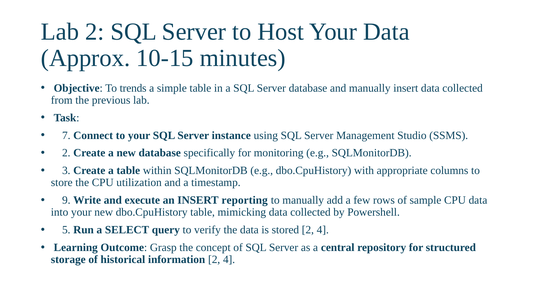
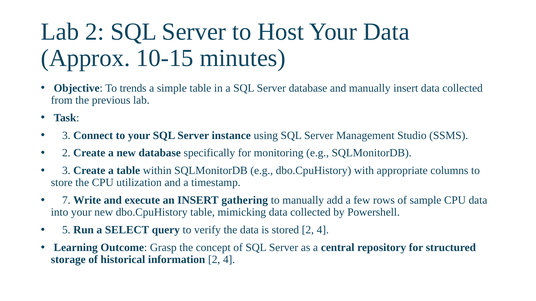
7: 7 -> 3 (66, 136)
9: 9 -> 7 (66, 201)
reporting: reporting -> gathering (245, 201)
